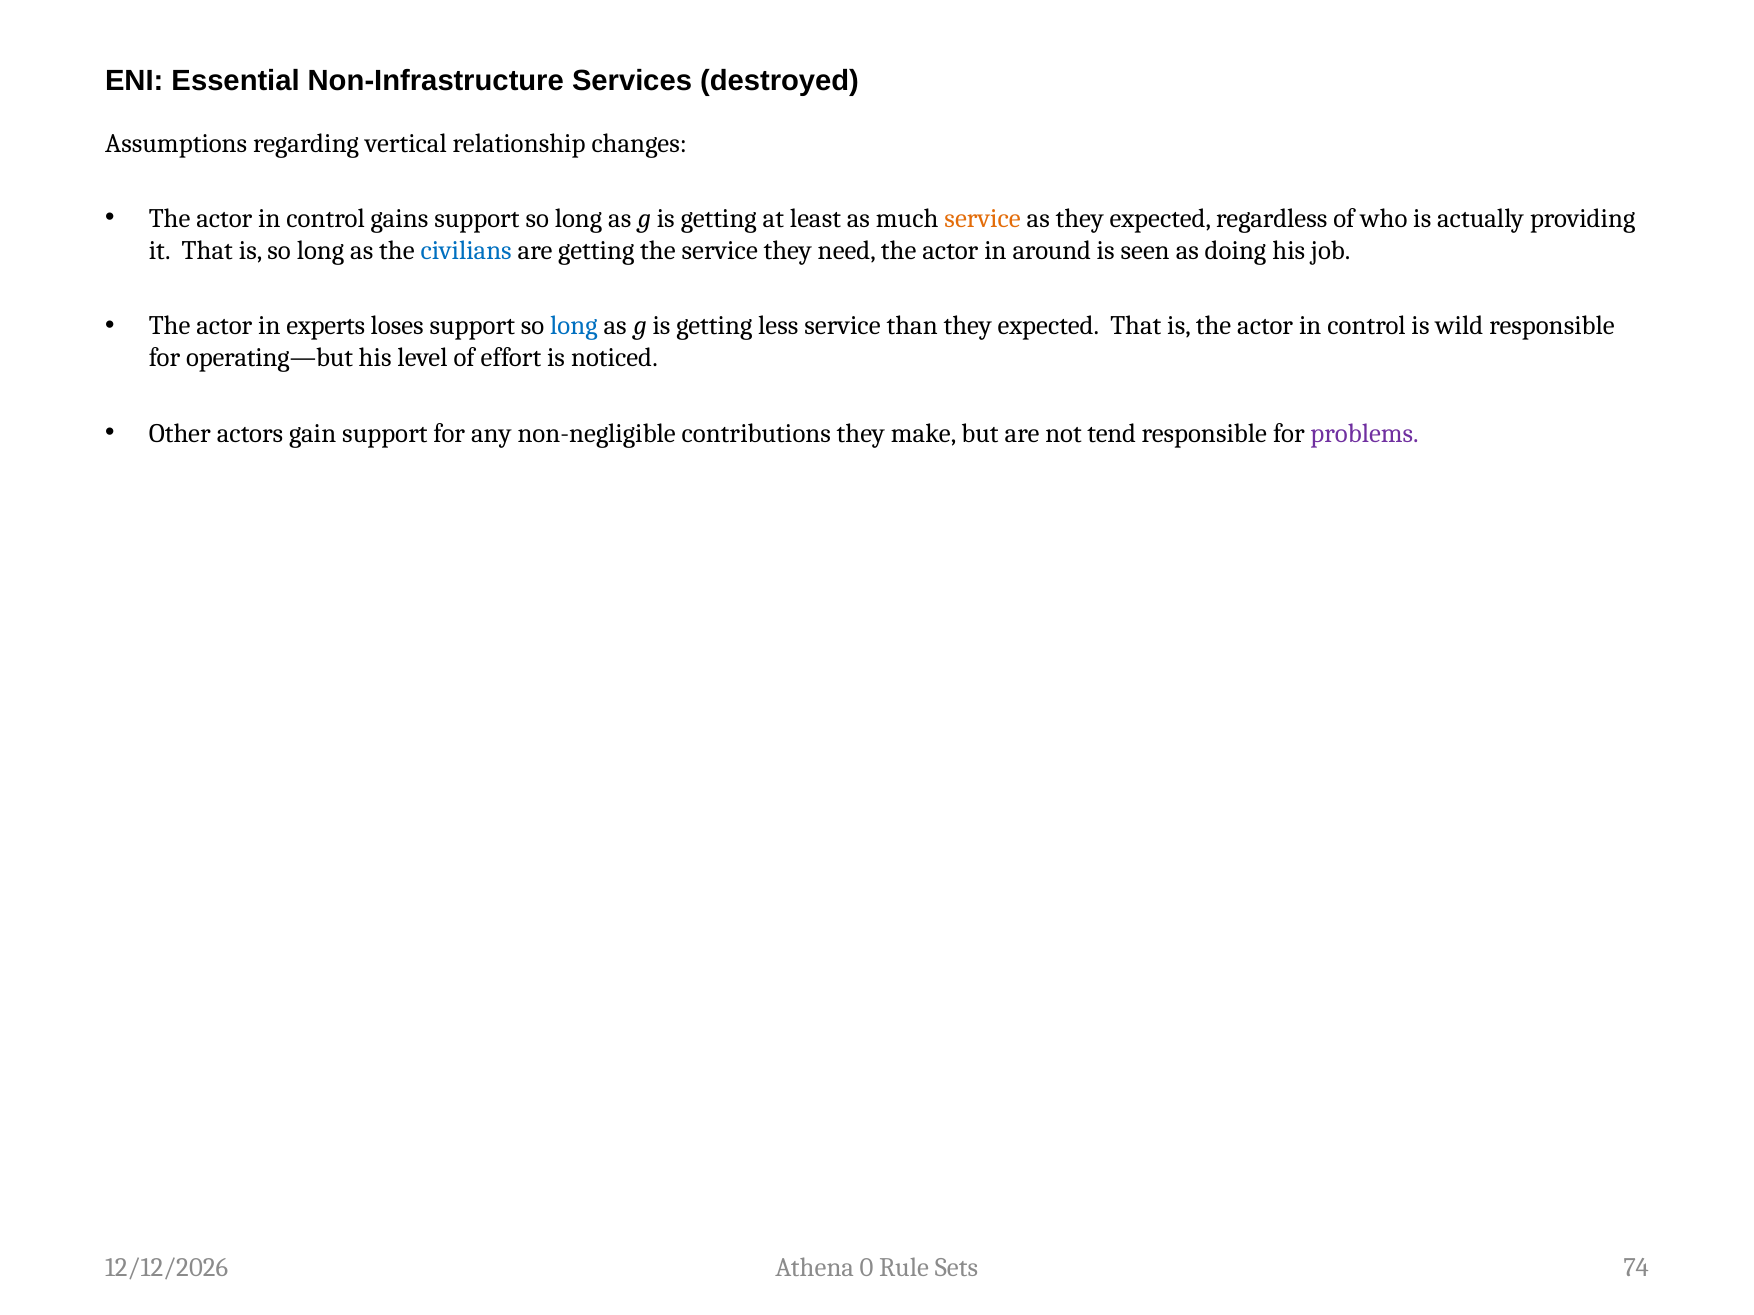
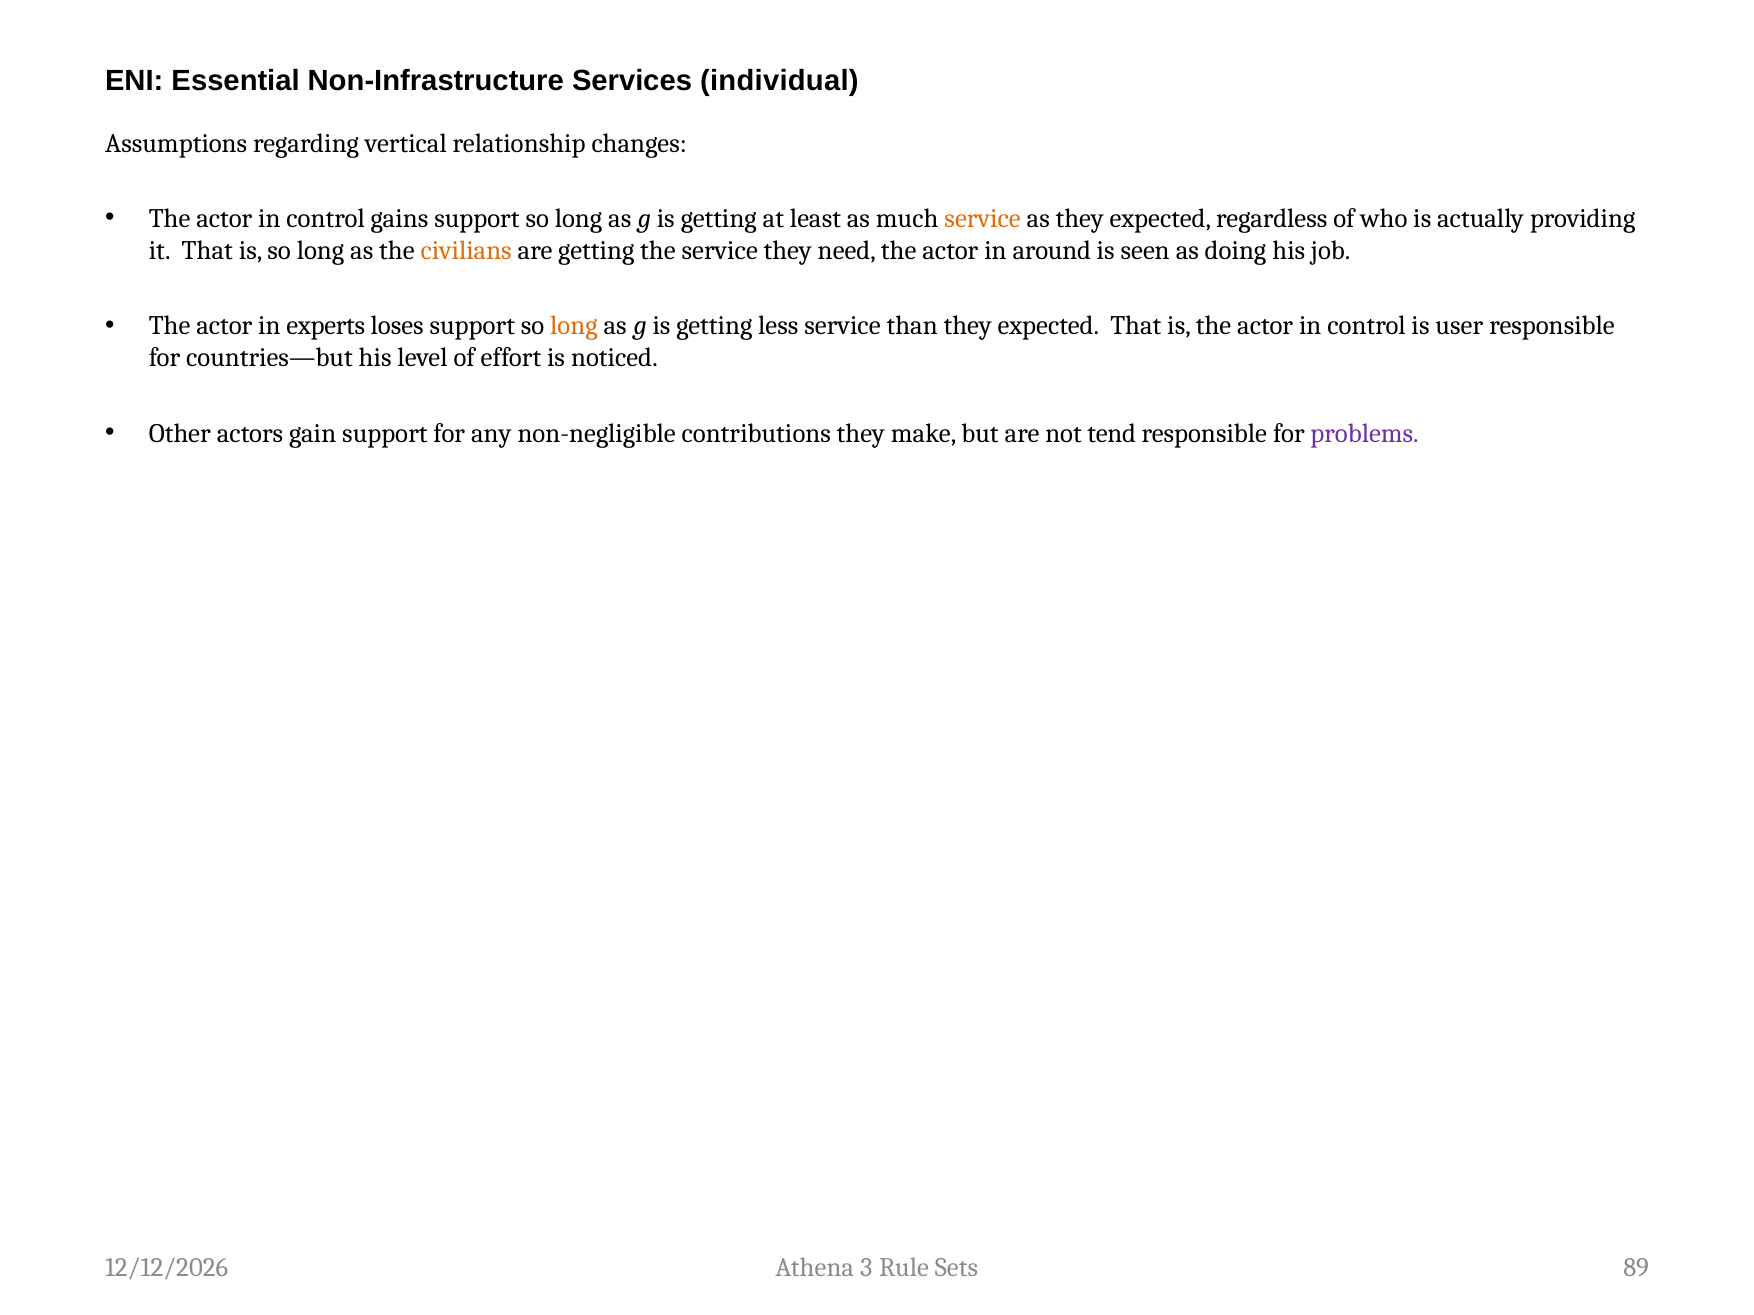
destroyed: destroyed -> individual (779, 81)
civilians colour: blue -> orange (466, 251)
long colour: blue -> orange (574, 326)
wild: wild -> user (1459, 326)
operating—but: operating—but -> countries—but (269, 358)
0: 0 -> 3 (866, 1268)
74: 74 -> 89 (1636, 1268)
